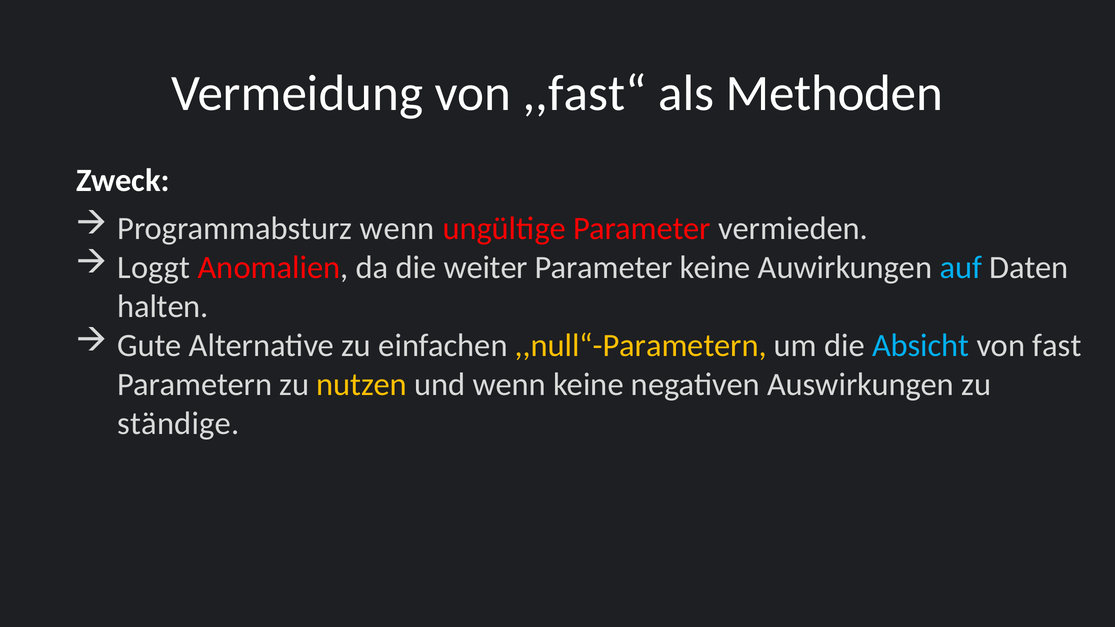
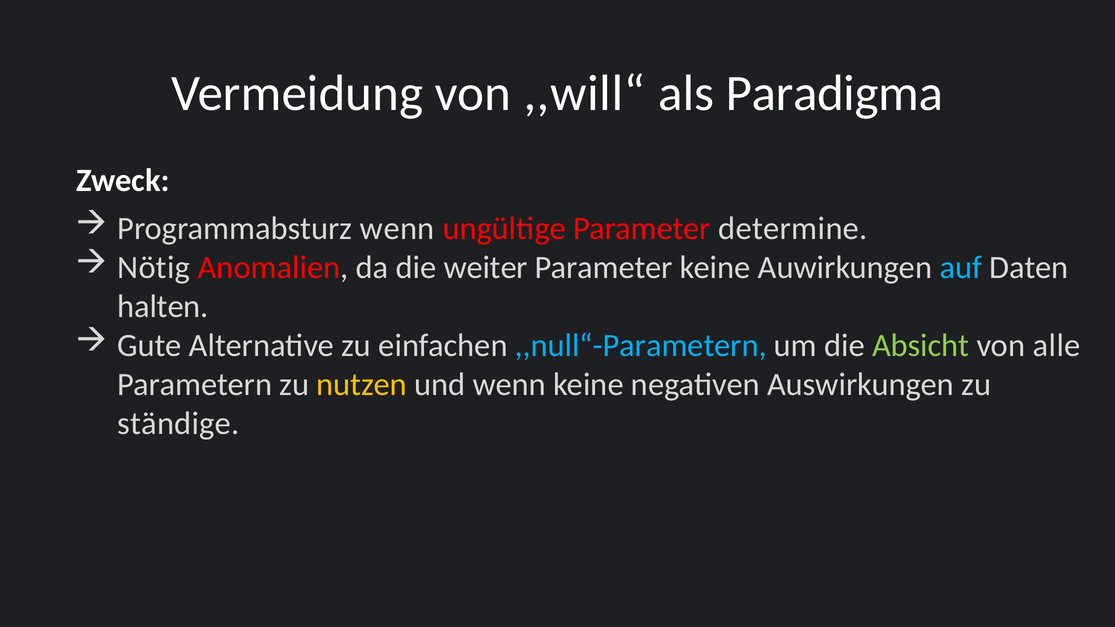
,,fast“: ,,fast“ -> ,,will“ (584, 94)
Methoden: Methoden -> Paradigma (834, 94)
vermieden: vermieden -> determine (793, 228)
Loggt: Loggt -> Nötig (154, 267)
,,null“-Parametern colour: yellow -> light blue (641, 345)
Absicht colour: light blue -> light green (921, 345)
fast: fast -> alle (1057, 345)
